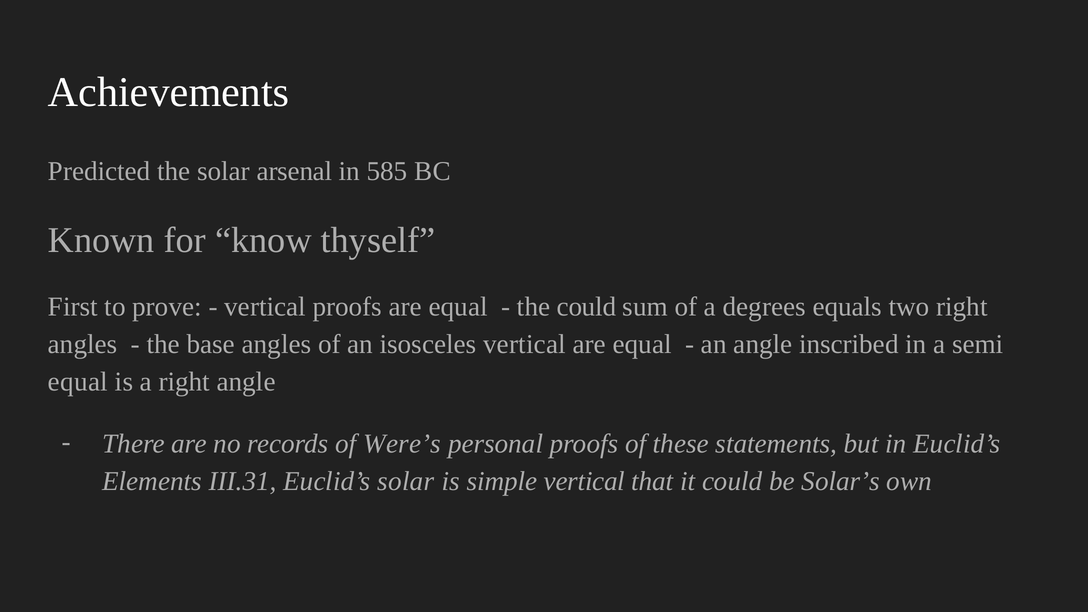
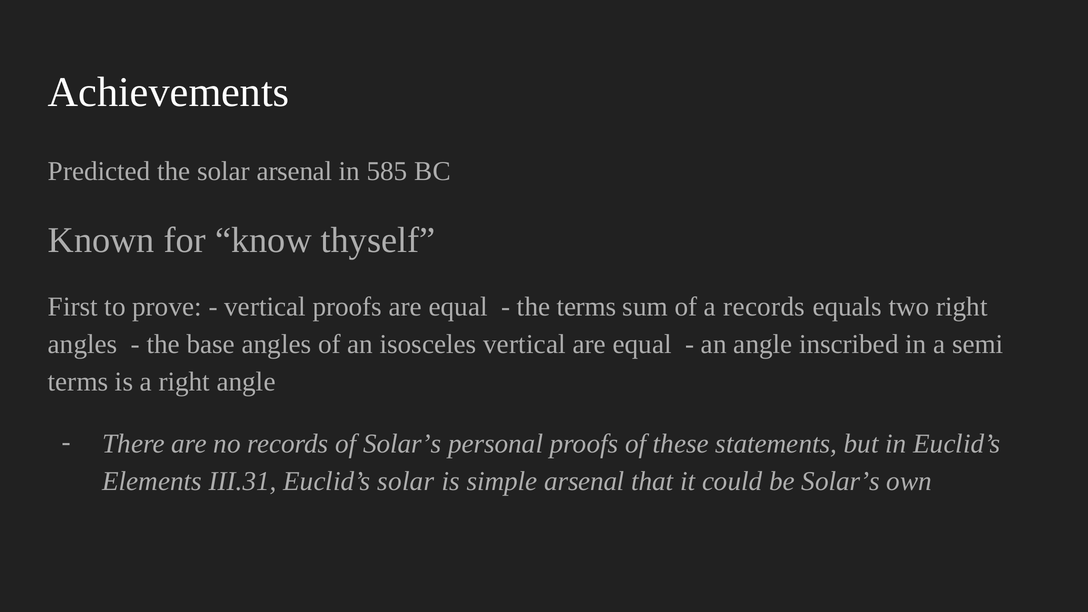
the could: could -> terms (586, 307)
a degrees: degrees -> records (764, 307)
equal: equal -> terms (78, 382)
of Were’s: Were’s -> Solar’s (402, 444)
simple vertical: vertical -> arsenal (584, 481)
